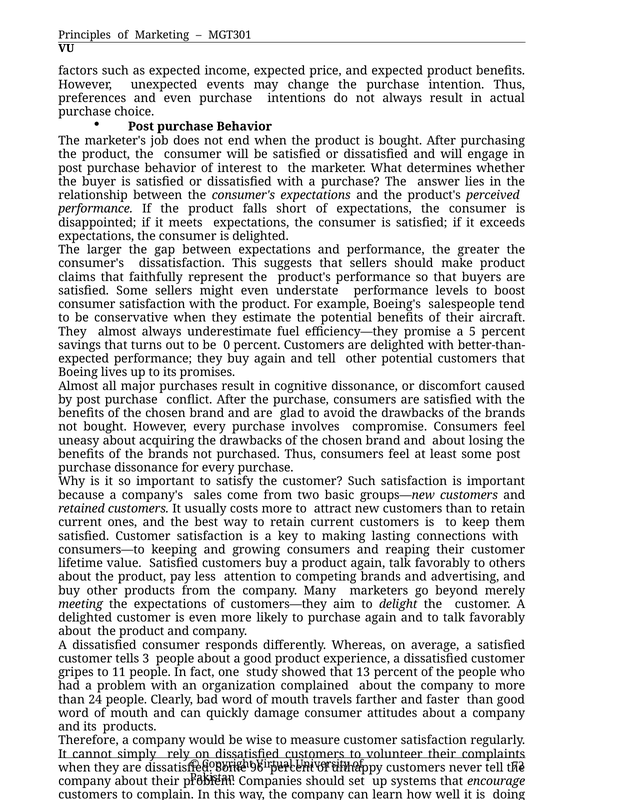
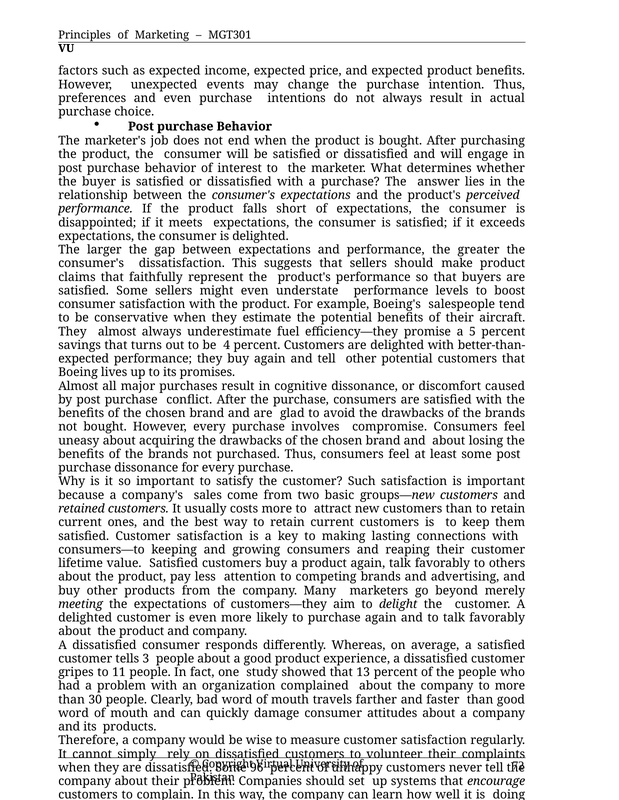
0: 0 -> 4 (227, 346)
24: 24 -> 30 (95, 700)
